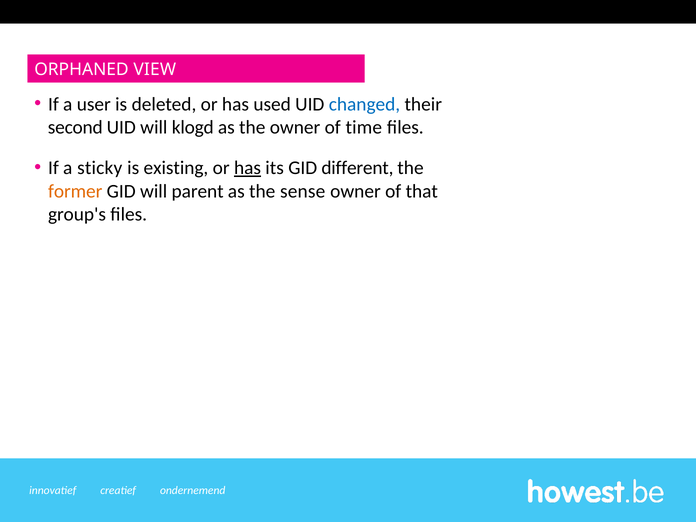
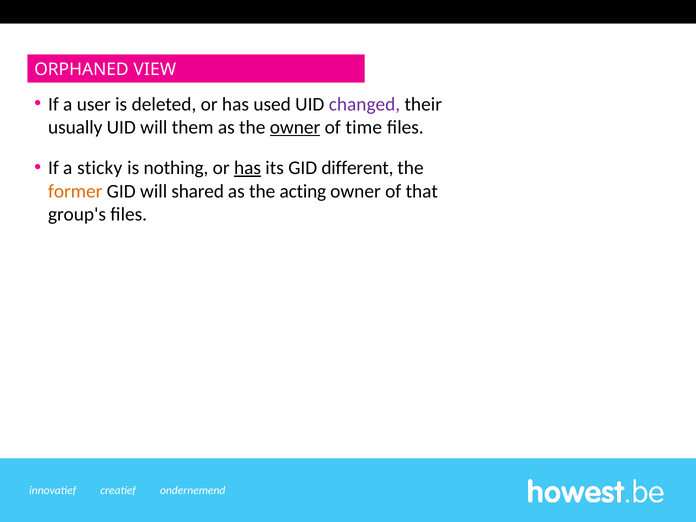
changed colour: blue -> purple (364, 104)
second: second -> usually (75, 127)
klogd: klogd -> them (193, 127)
owner underline: none -> present (295, 127)
existing: existing -> nothing (176, 168)
parent: parent -> shared (198, 191)
sense: sense -> acting (303, 191)
